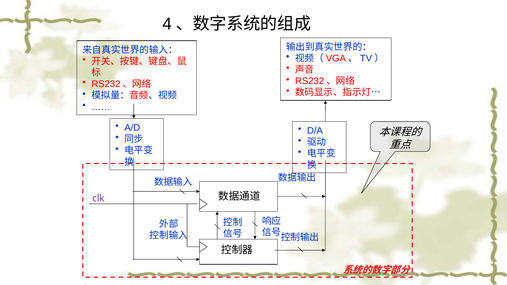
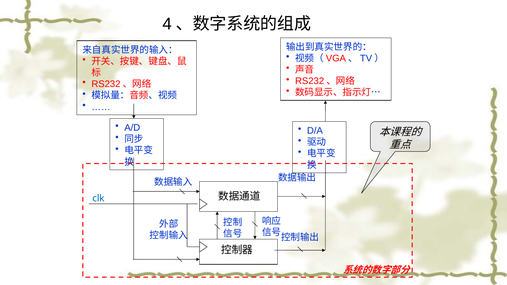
clk colour: purple -> blue (98, 199)
